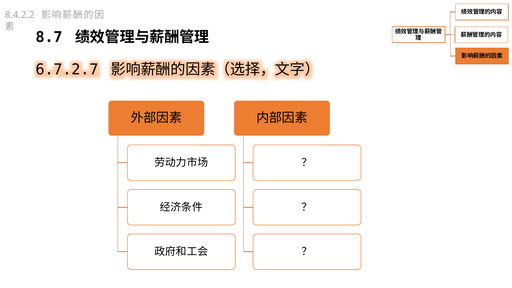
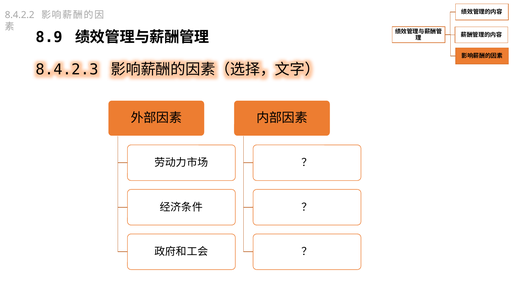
8.7: 8.7 -> 8.9 (49, 37)
6.7.2.7: 6.7.2.7 -> 8.4.2.3 (67, 70)
